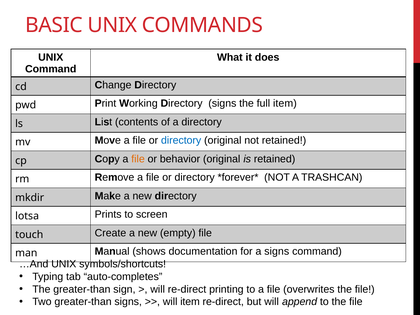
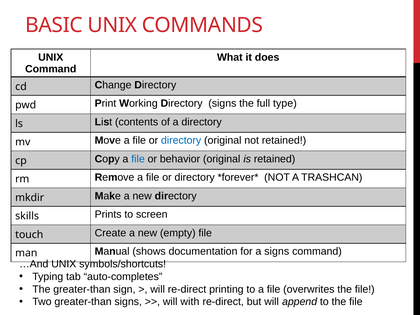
full item: item -> type (285, 103)
file colour: orange -> blue (138, 159)
lotsa: lotsa -> skills (27, 216)
will item: item -> with (190, 302)
